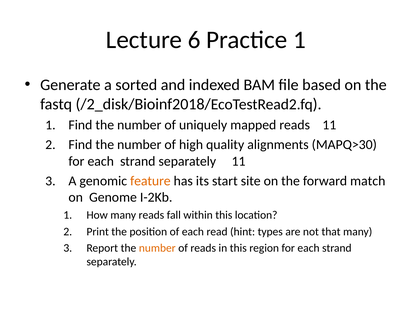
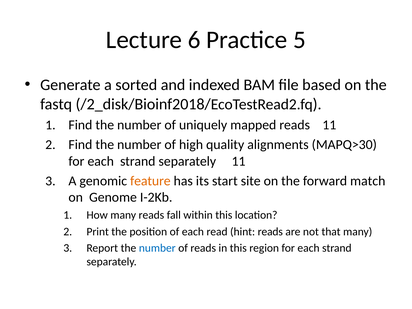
Practice 1: 1 -> 5 (300, 40)
hint types: types -> reads (270, 232)
number colour: orange -> blue (157, 248)
